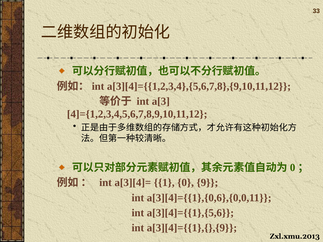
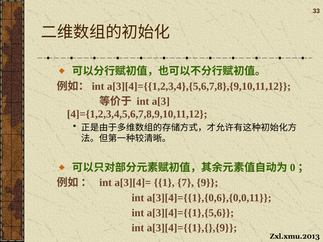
0: 0 -> 7 (186, 183)
